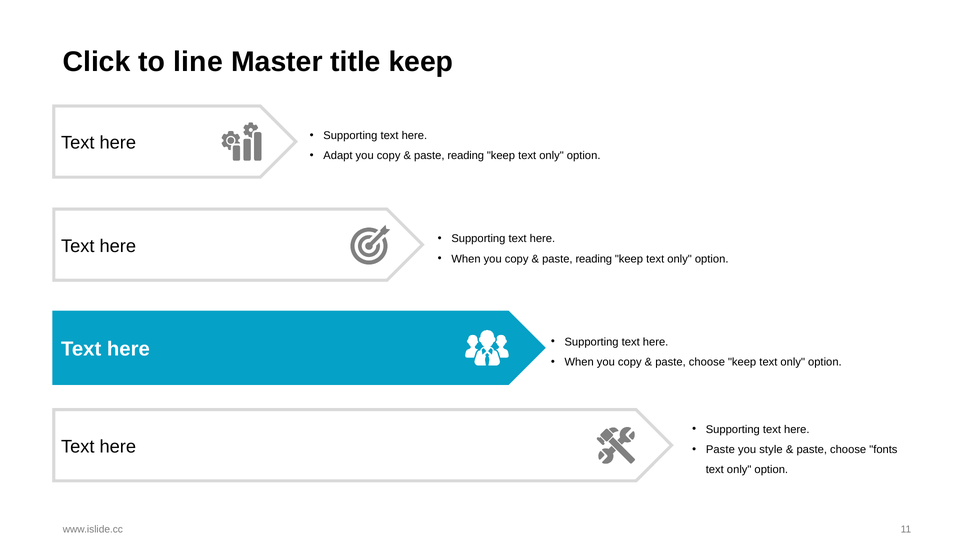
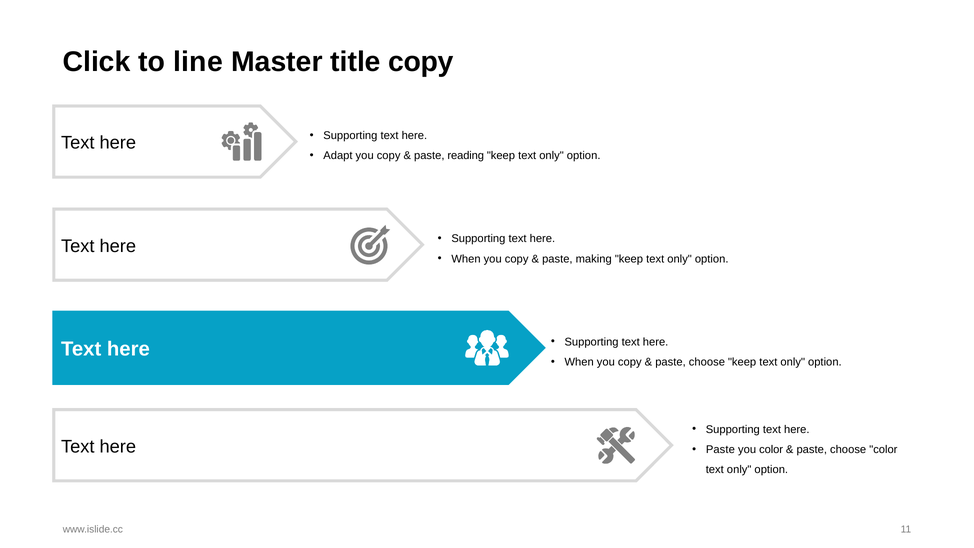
title keep: keep -> copy (421, 62)
reading: reading -> making (594, 259)
you style: style -> color (771, 449)
choose fonts: fonts -> color (883, 449)
